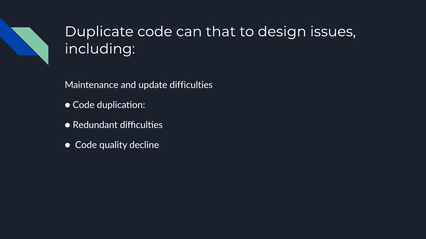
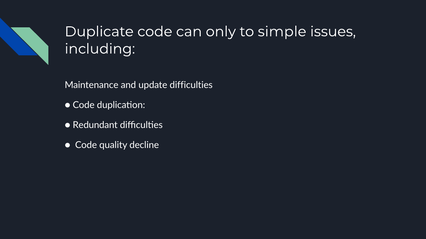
that: that -> only (221, 32)
design: design -> simple (282, 32)
